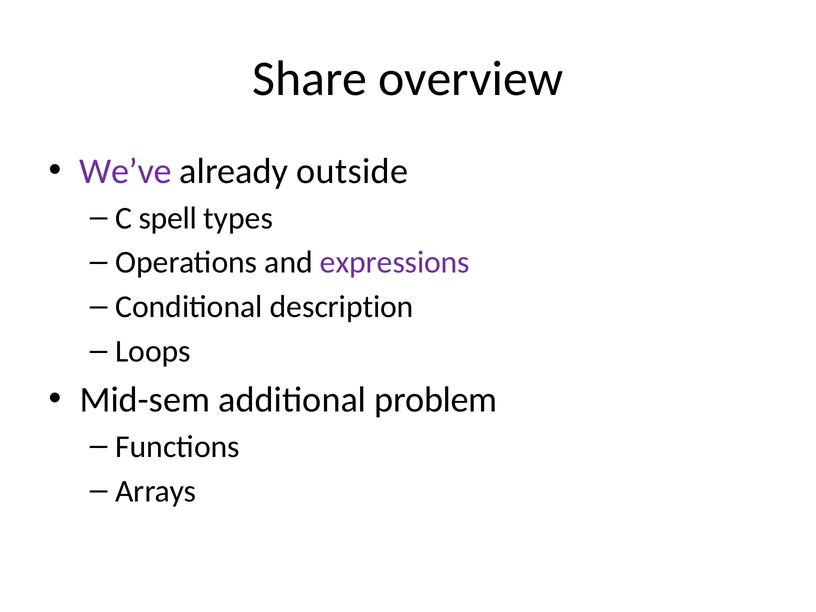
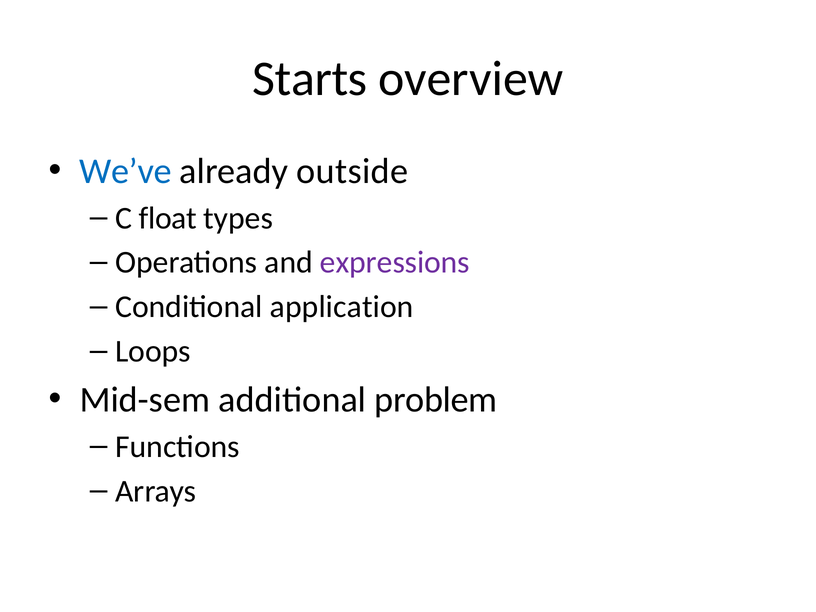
Share: Share -> Starts (310, 79)
We’ve colour: purple -> blue (126, 171)
spell: spell -> float (168, 218)
description: description -> application (342, 307)
